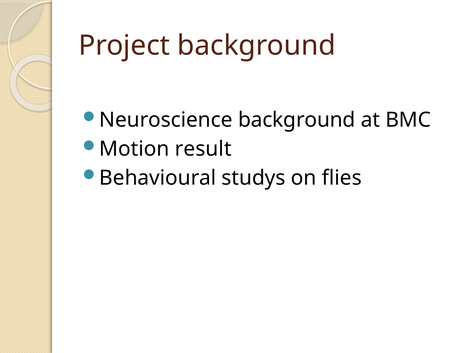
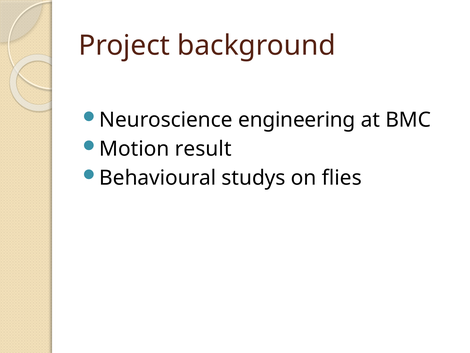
Neuroscience background: background -> engineering (297, 120)
